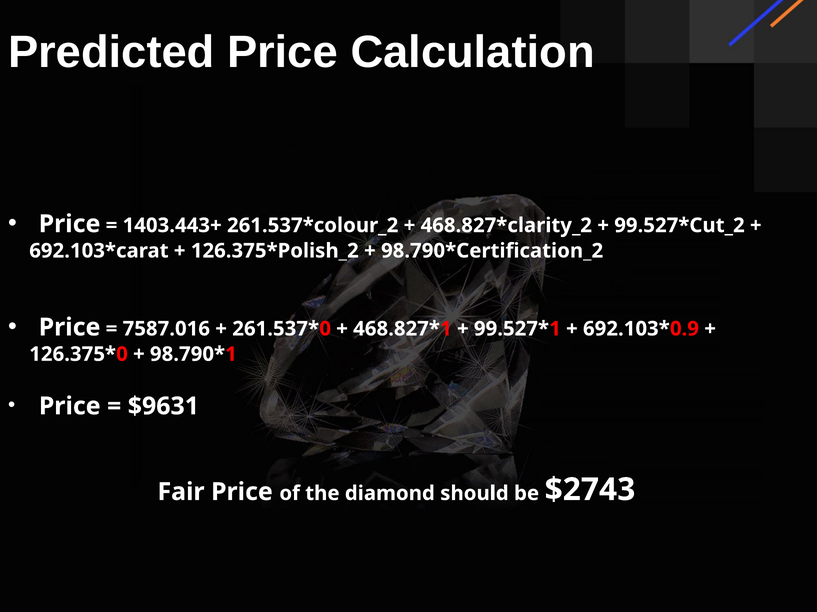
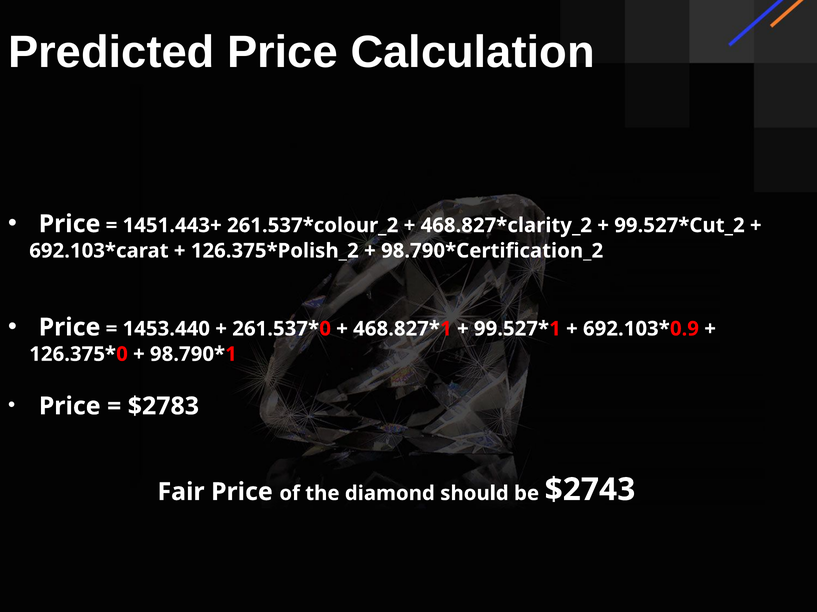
1403.443+: 1403.443+ -> 1451.443+ (172, 226)
7587.016: 7587.016 -> 1453.440 (166, 329)
$9631: $9631 -> $2783 (163, 407)
